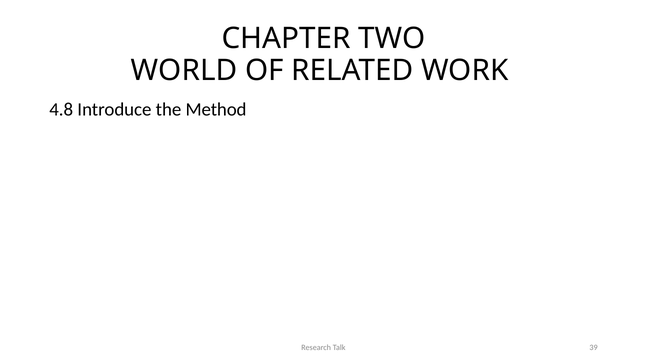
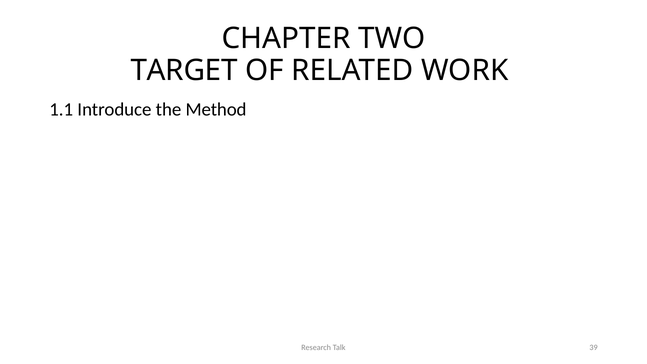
WORLD: WORLD -> TARGET (184, 70)
4.8: 4.8 -> 1.1 (61, 109)
